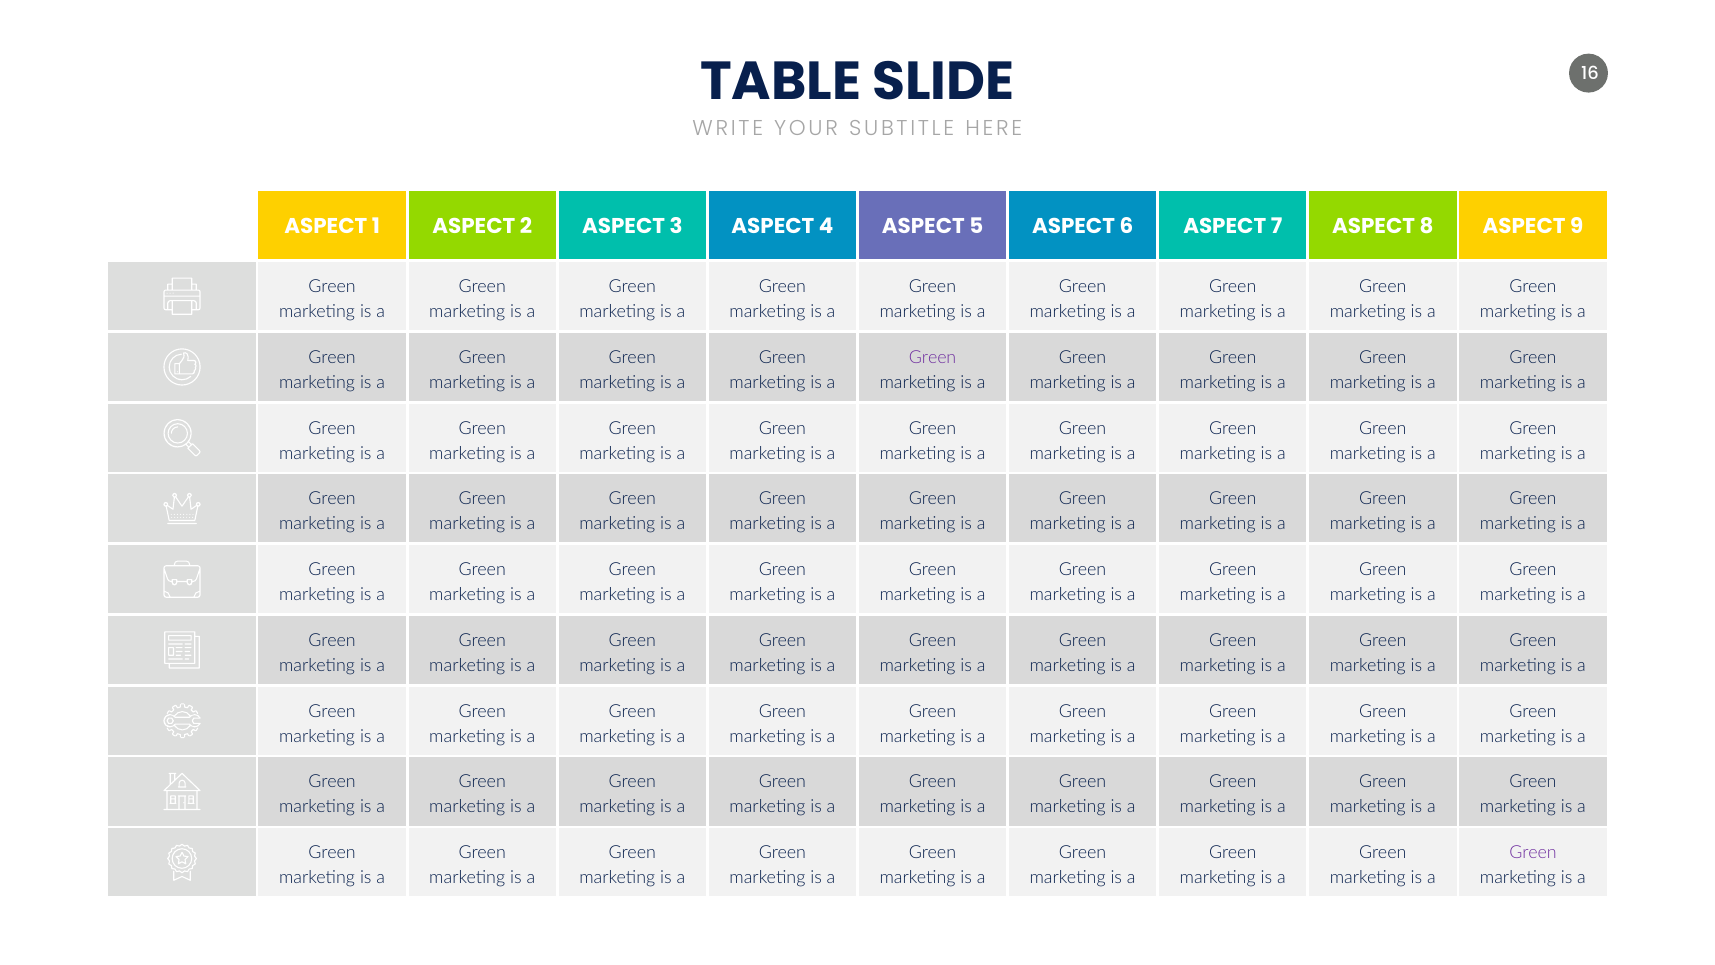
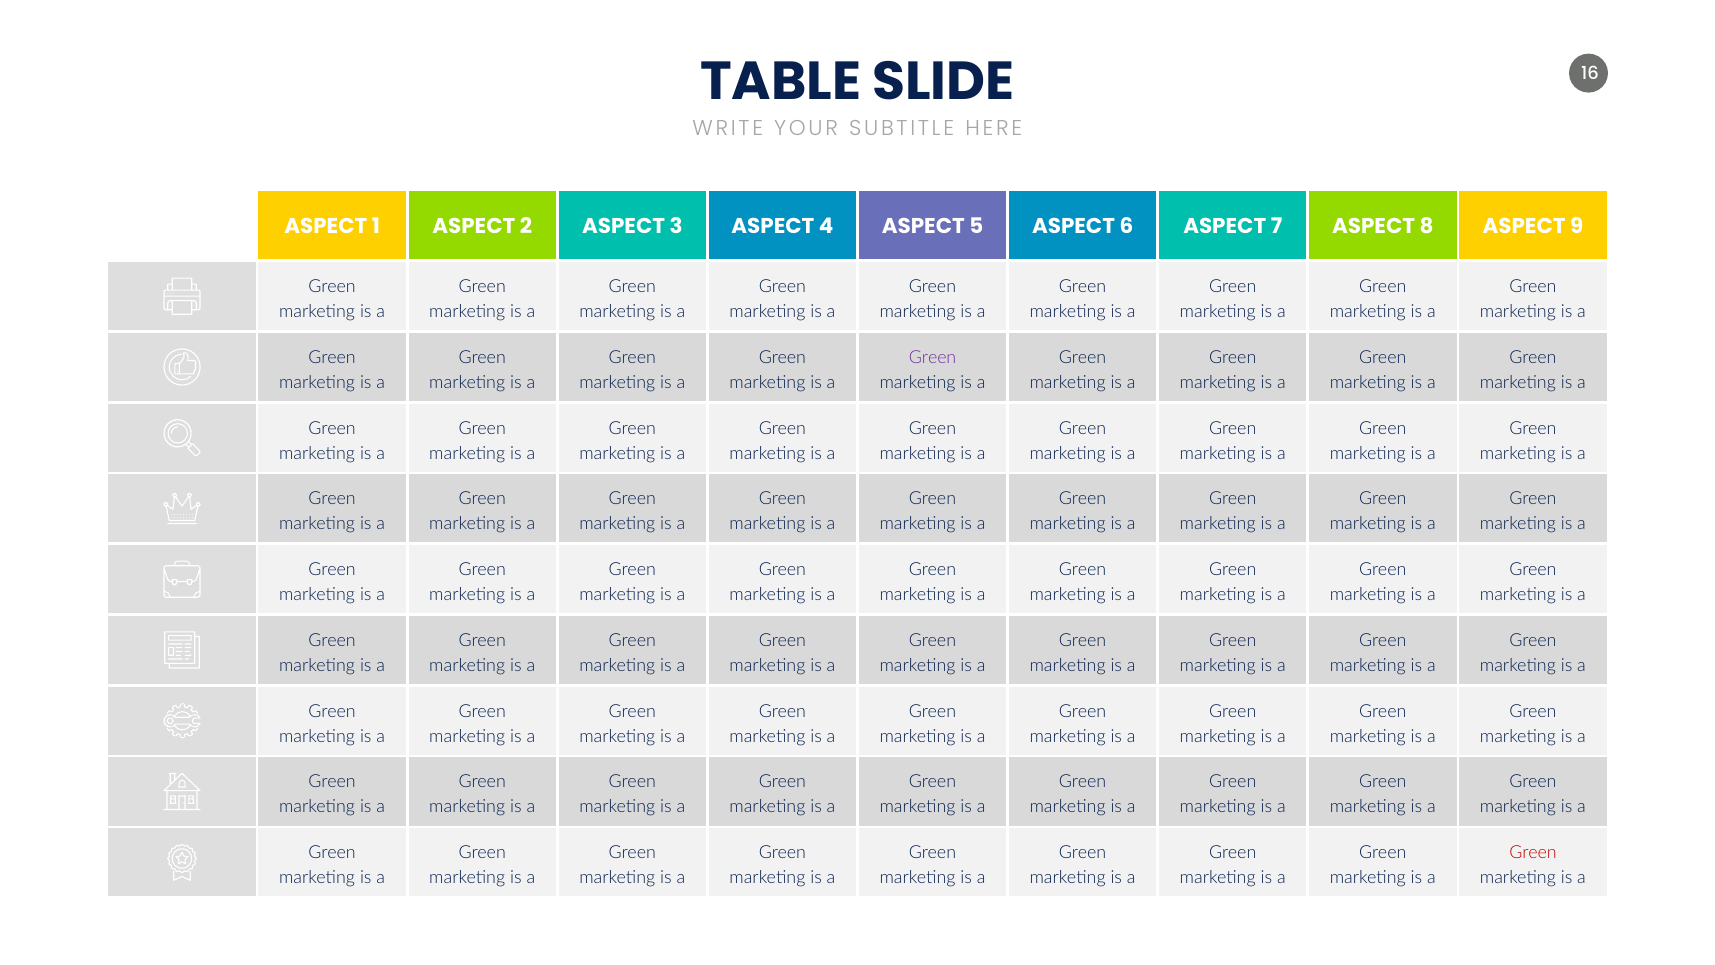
Green colour: purple -> red (1533, 853)
